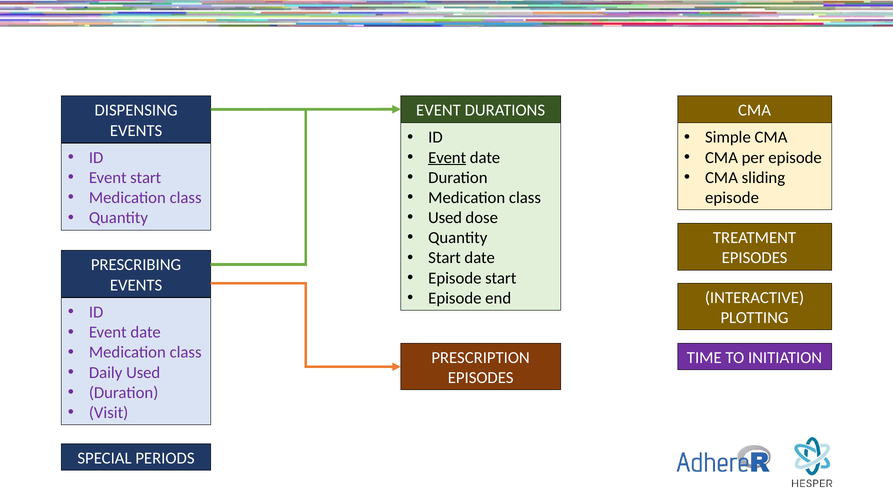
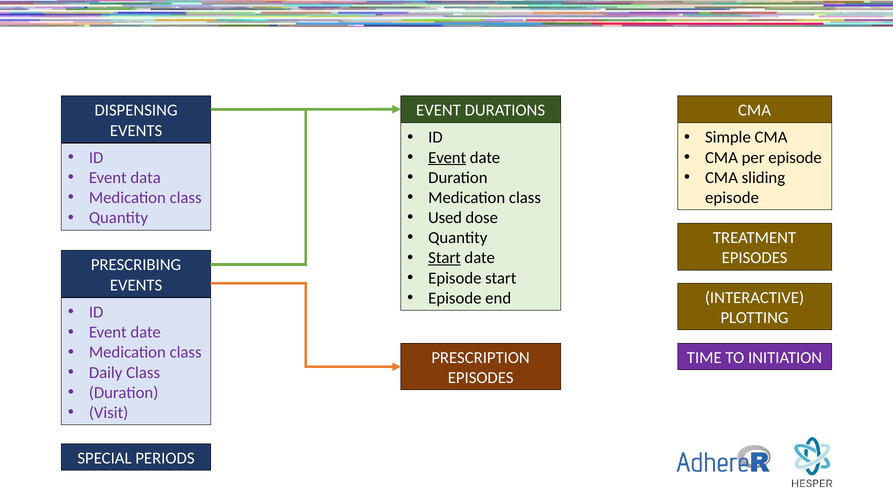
Event start: start -> data (146, 178)
Start underline: none -> present (444, 258)
Daily Used: Used -> Class (143, 373)
